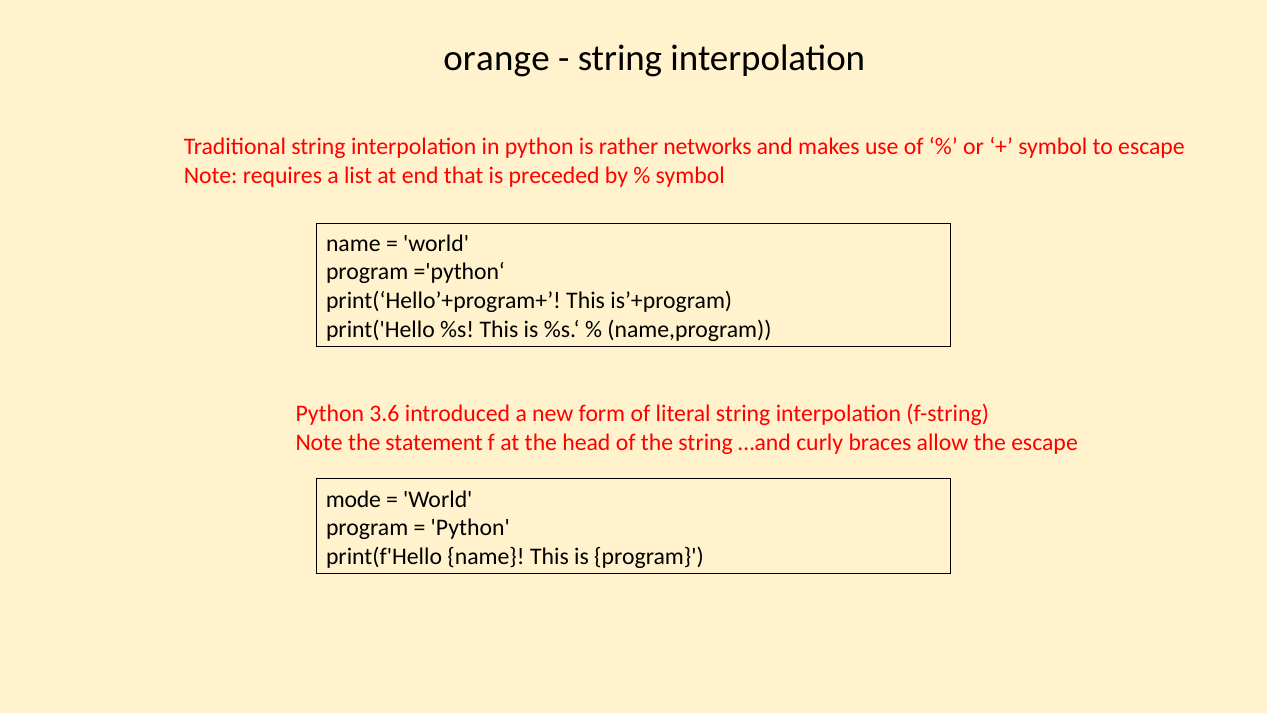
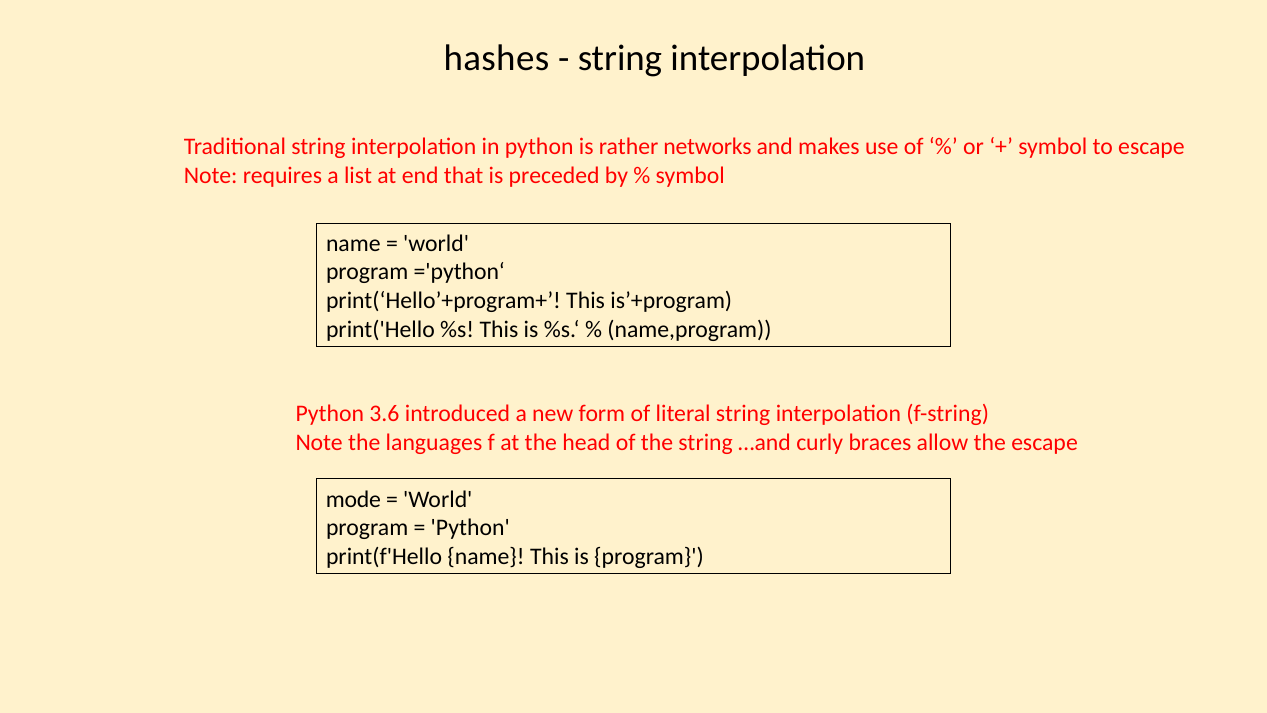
orange: orange -> hashes (496, 59)
statement: statement -> languages (434, 442)
